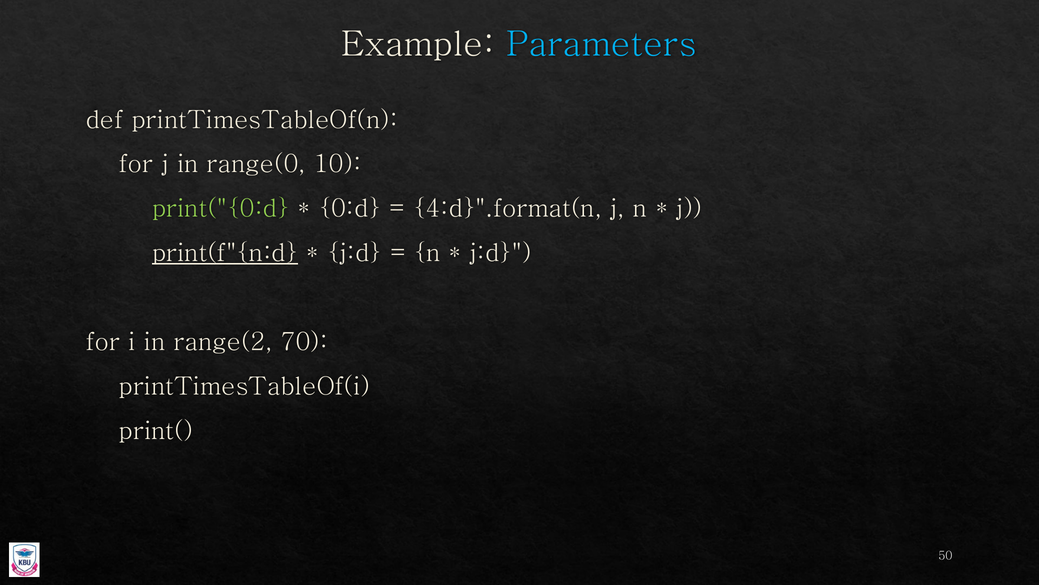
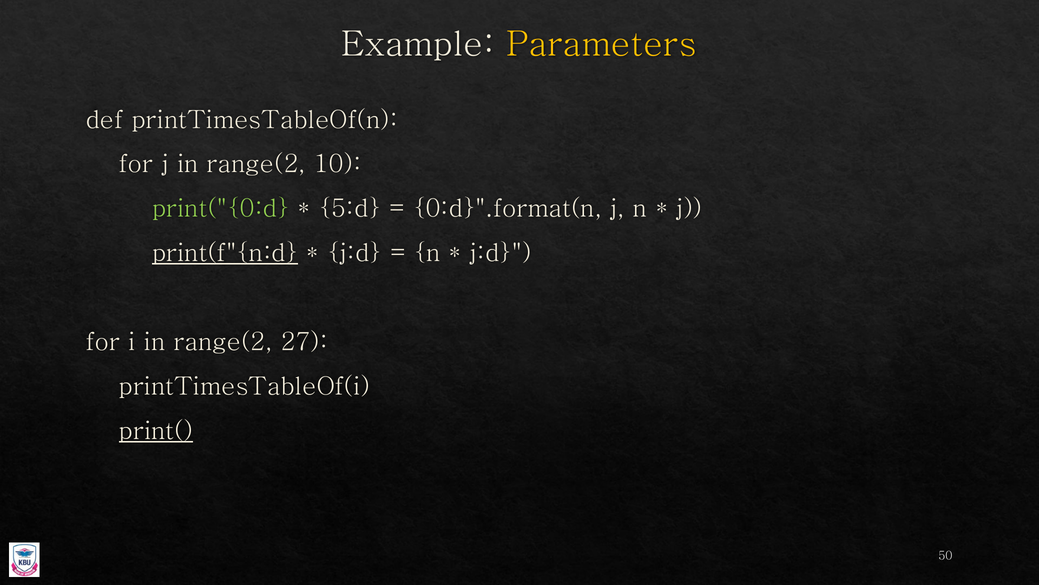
Parameters colour: light blue -> yellow (601, 44)
j in range(0: range(0 -> range(2 (256, 164)
0:d: 0:d -> 5:d (350, 208)
4:d}".format(n: 4:d}".format(n -> 0:d}".format(n (507, 208)
70: 70 -> 27 (304, 342)
print( underline: none -> present (156, 430)
